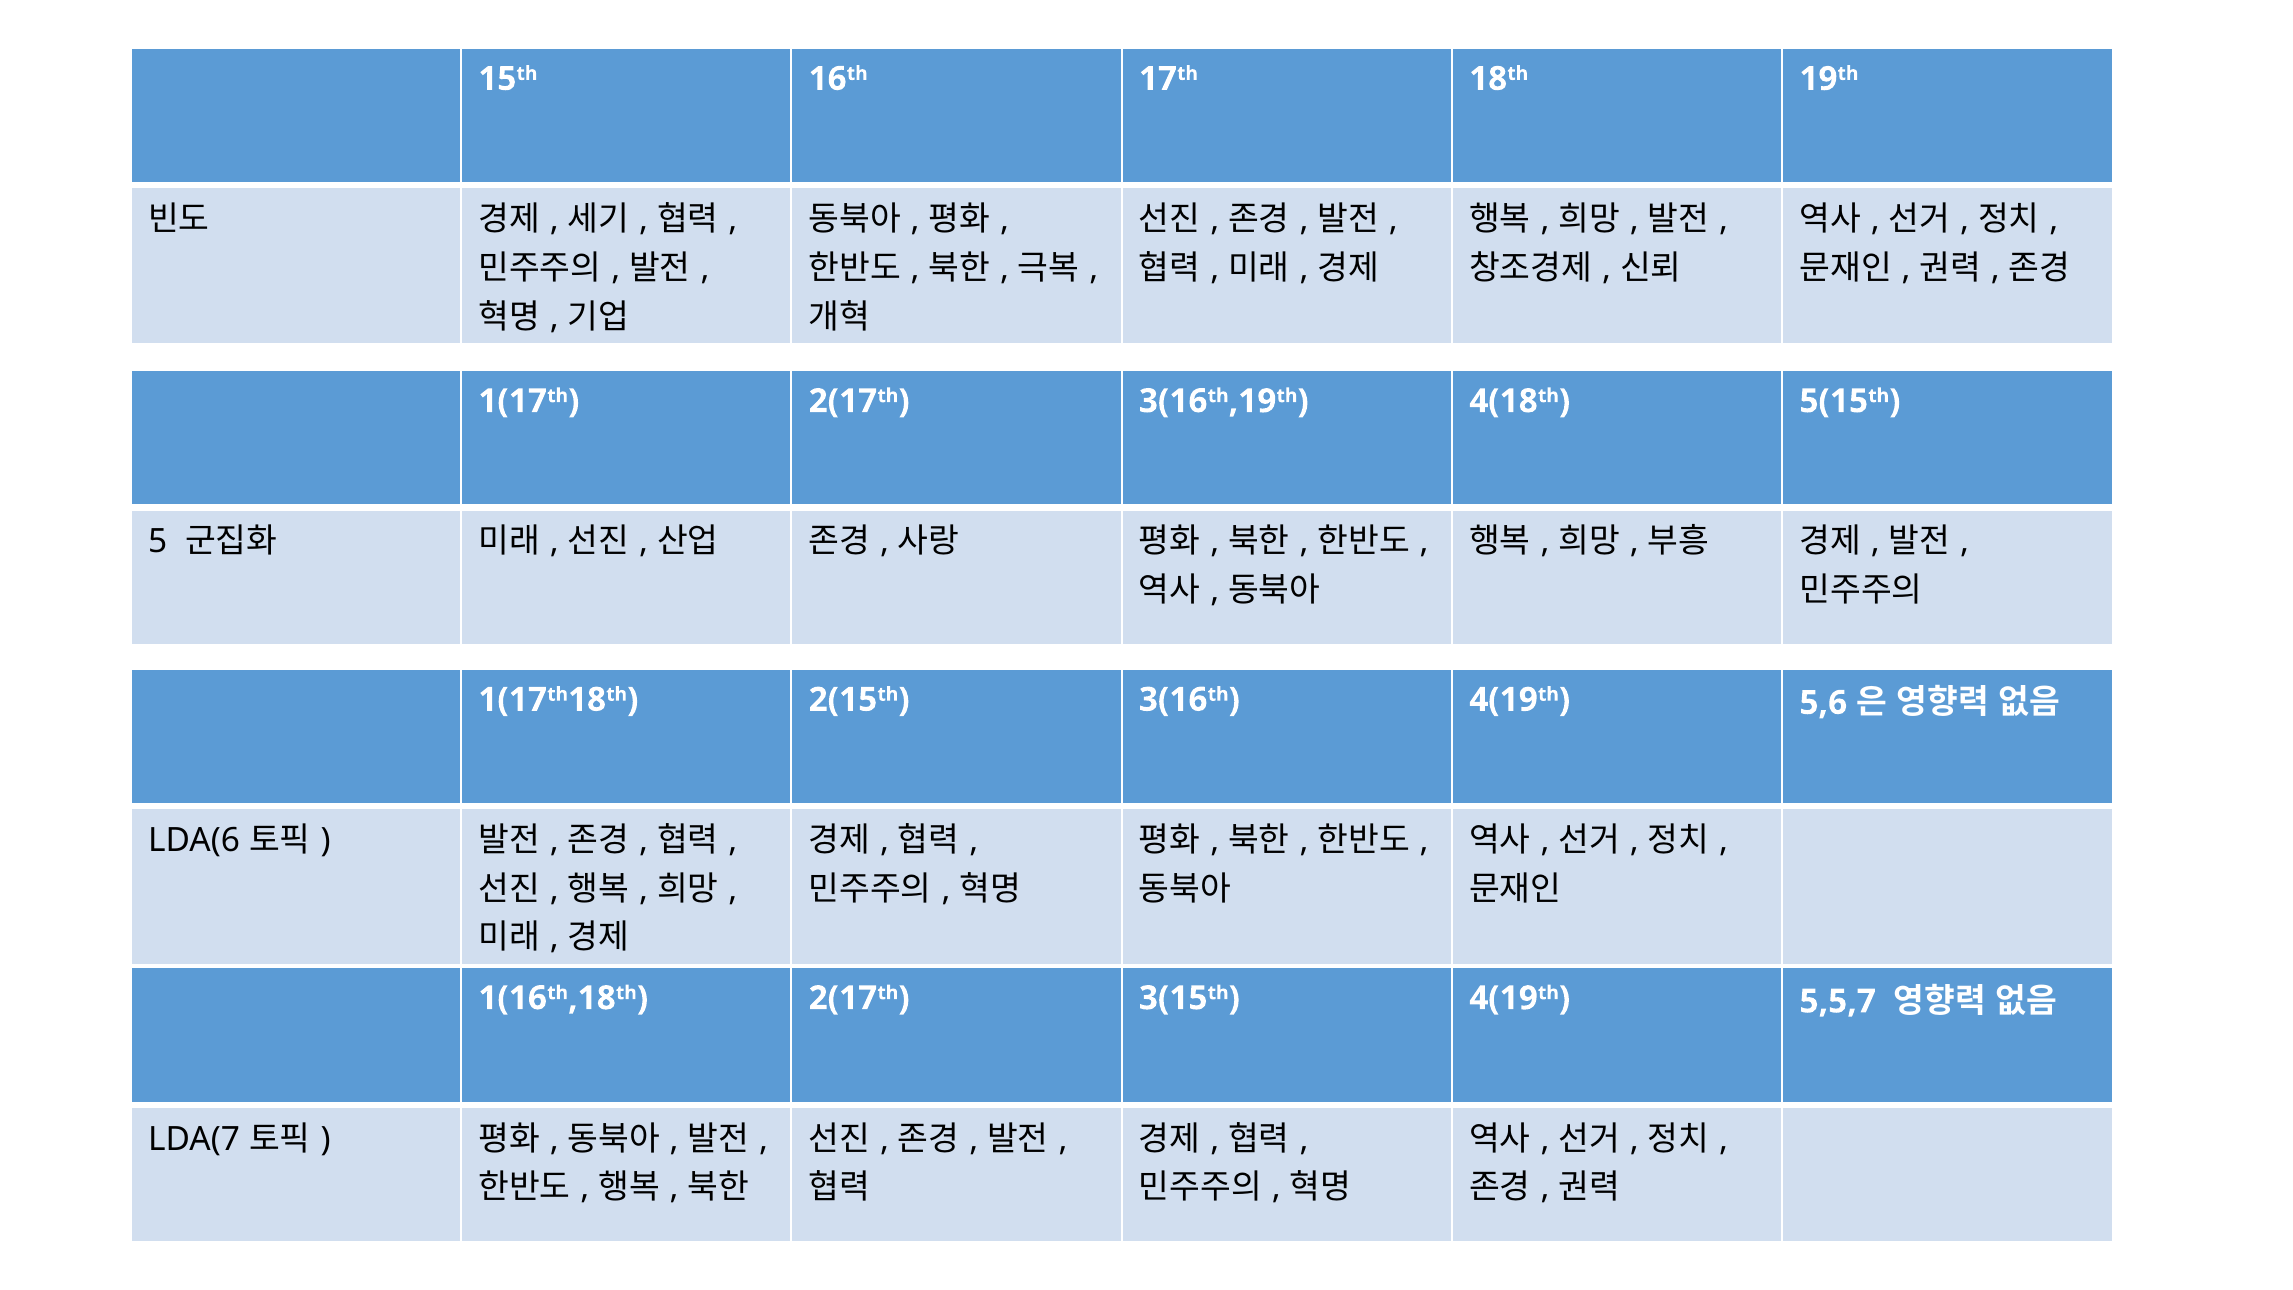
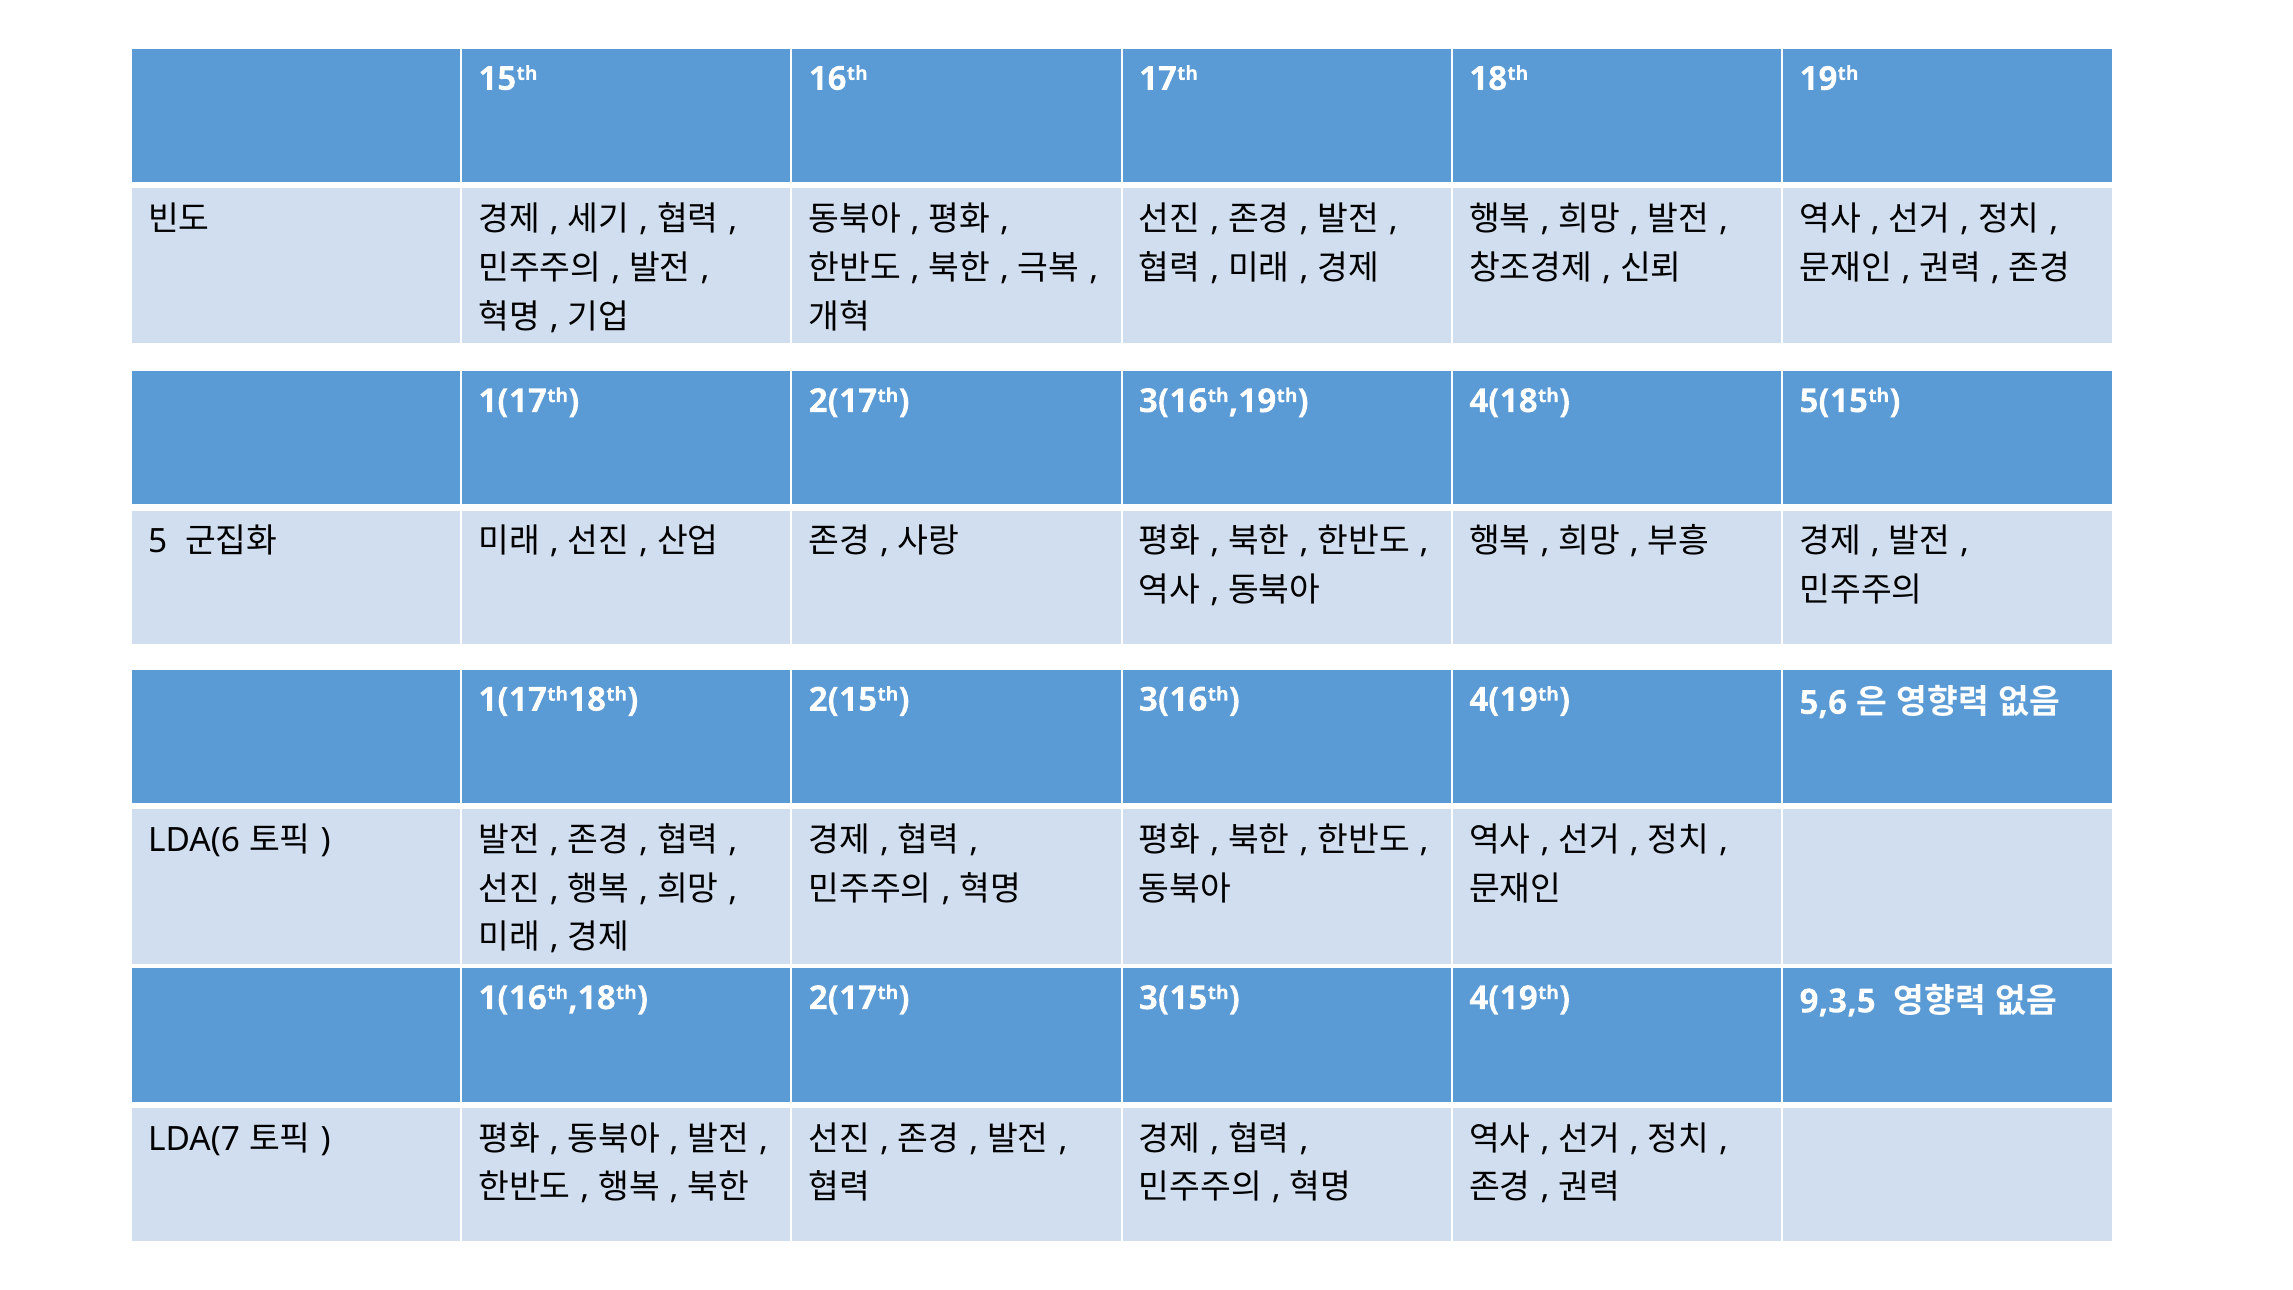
5,5,7: 5,5,7 -> 9,3,5 (1838, 1001)
